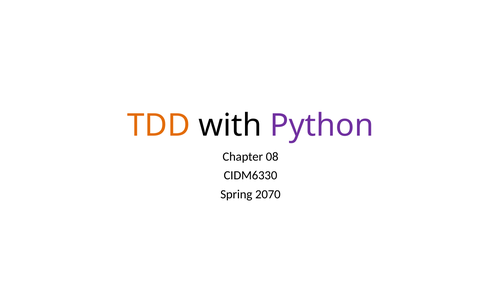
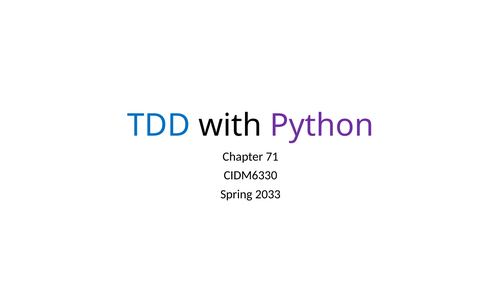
TDD colour: orange -> blue (159, 125)
08: 08 -> 71 (272, 157)
2070: 2070 -> 2033 (268, 194)
